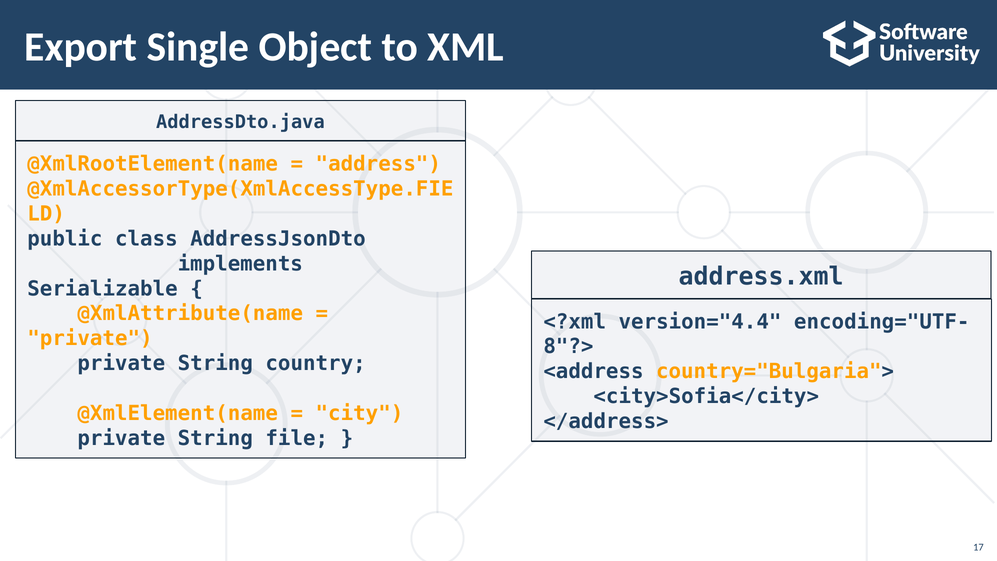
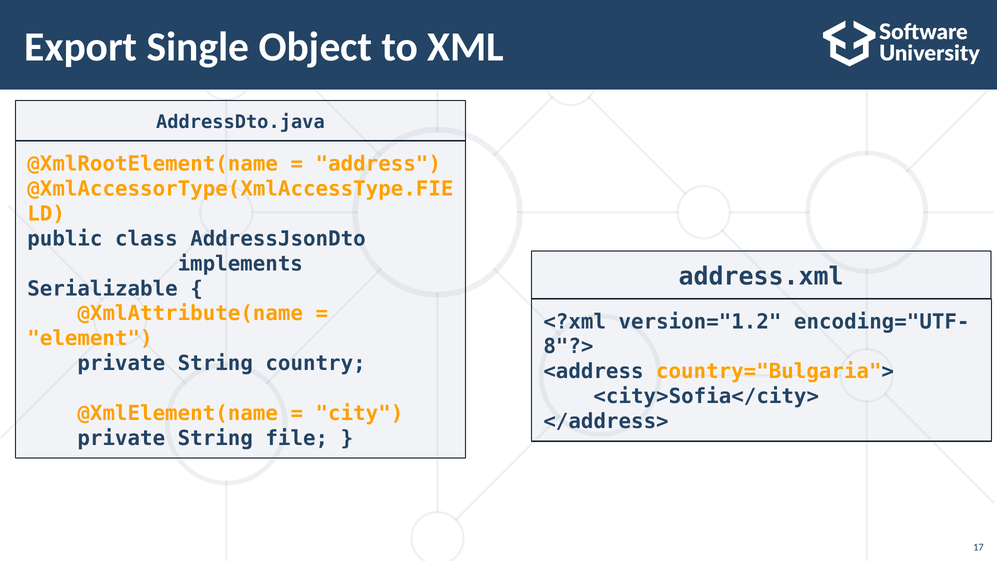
version="4.4: version="4.4 -> version="1.2 (700, 322)
private: private -> element (90, 338)
